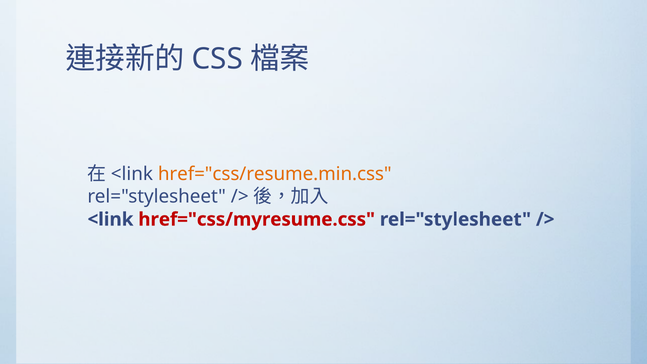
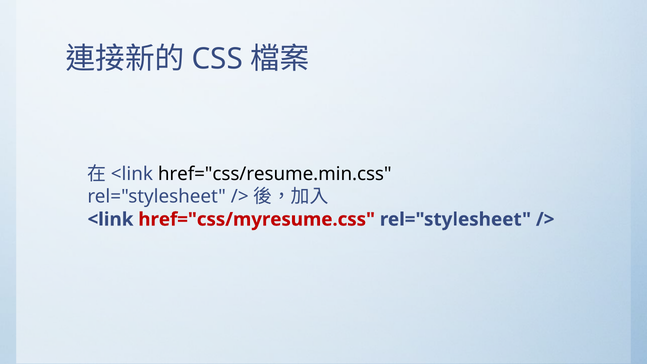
href="css/resume.min.css colour: orange -> black (275, 174)
